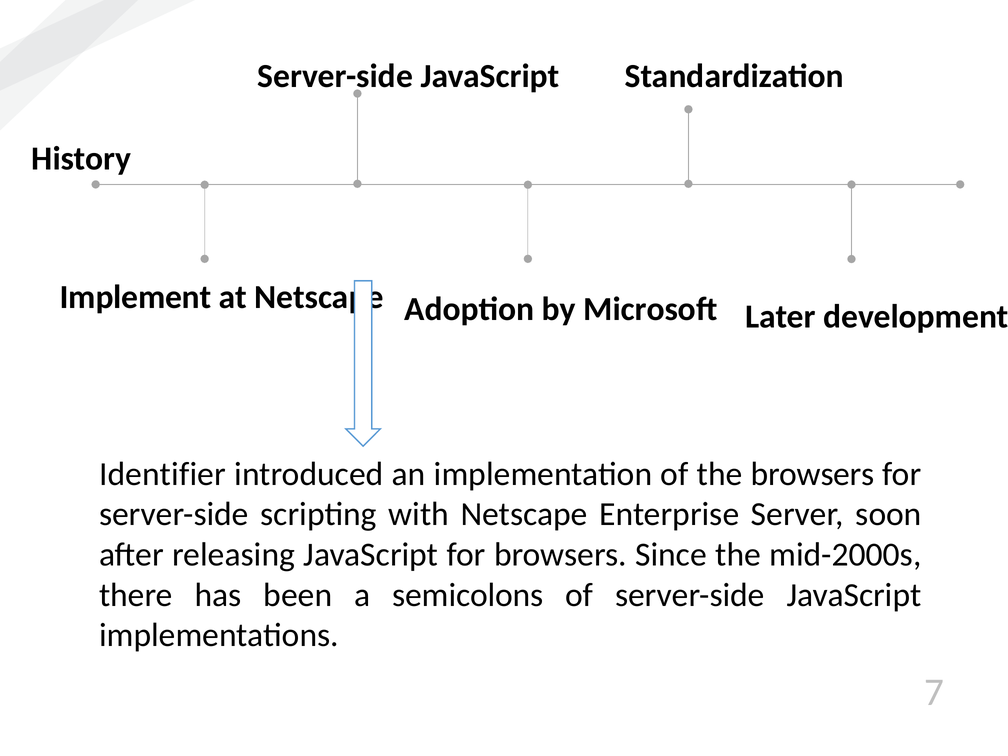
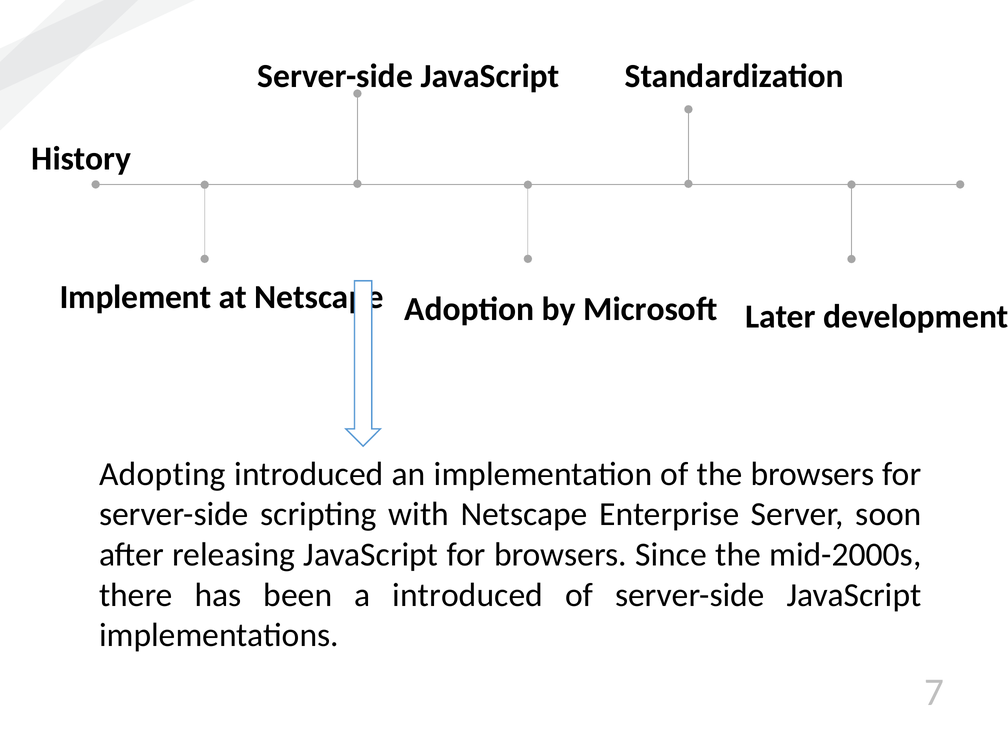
Identifier: Identifier -> Adopting (162, 474)
a semicolons: semicolons -> introduced (468, 595)
